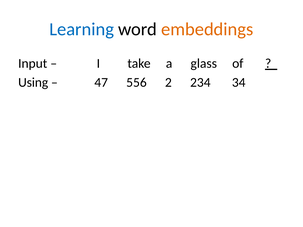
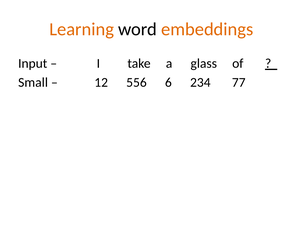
Learning colour: blue -> orange (82, 29)
Using: Using -> Small (33, 82)
47: 47 -> 12 (101, 82)
2: 2 -> 6 (168, 82)
34: 34 -> 77 (239, 82)
